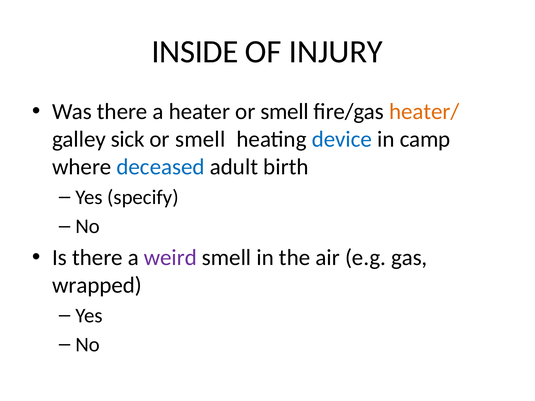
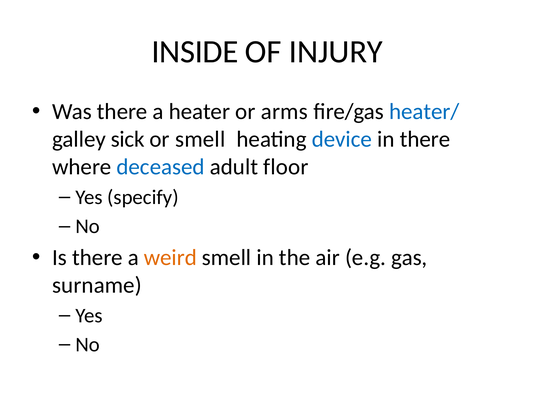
heater or smell: smell -> arms (284, 112)
heater/ colour: orange -> blue (424, 112)
in camp: camp -> there (425, 139)
birth: birth -> floor (286, 167)
weird colour: purple -> orange (170, 258)
wrapped: wrapped -> surname (97, 285)
